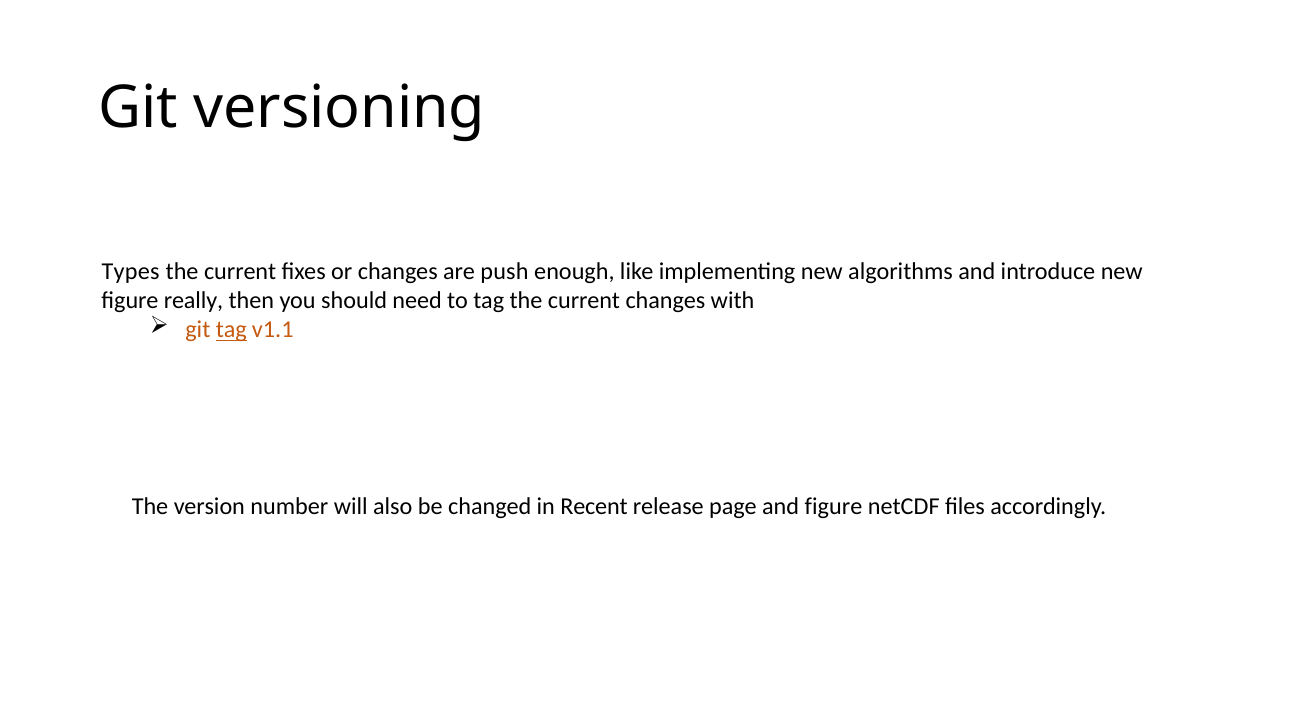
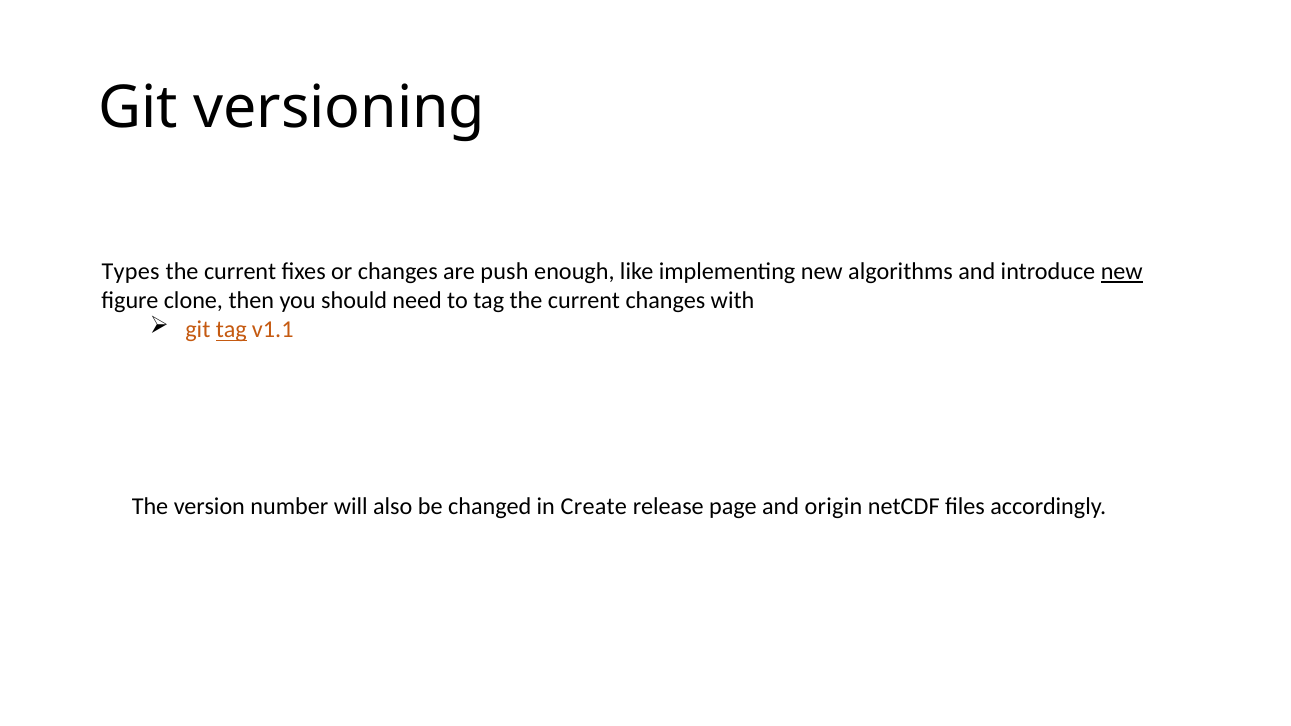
new underline: none -> present (1122, 272)
really: really -> clone (193, 301)
Recent: Recent -> Create (594, 507)
and figure: figure -> origin (833, 507)
